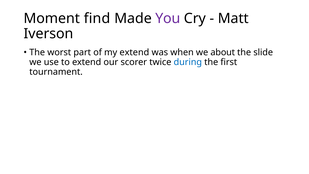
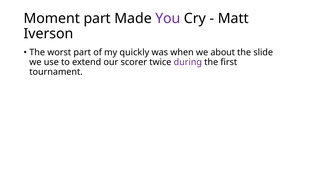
Moment find: find -> part (97, 18)
my extend: extend -> quickly (134, 52)
during colour: blue -> purple (188, 62)
